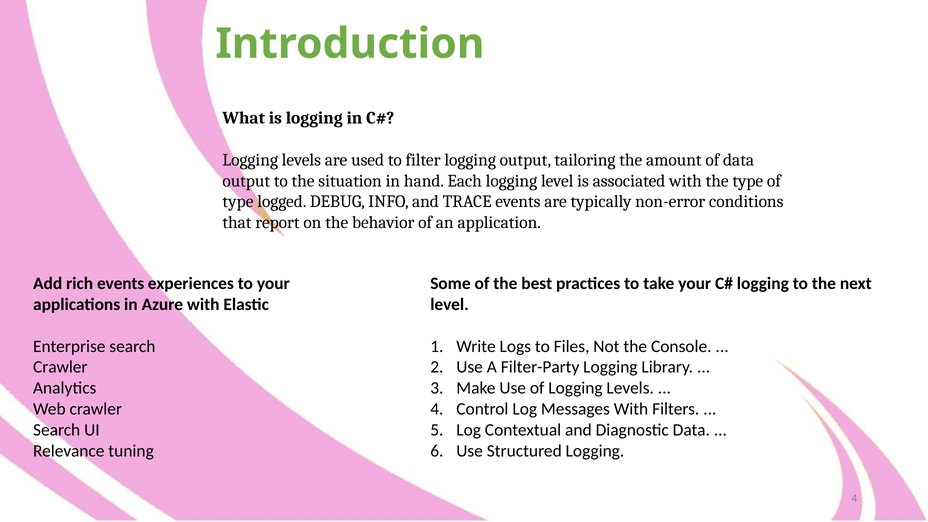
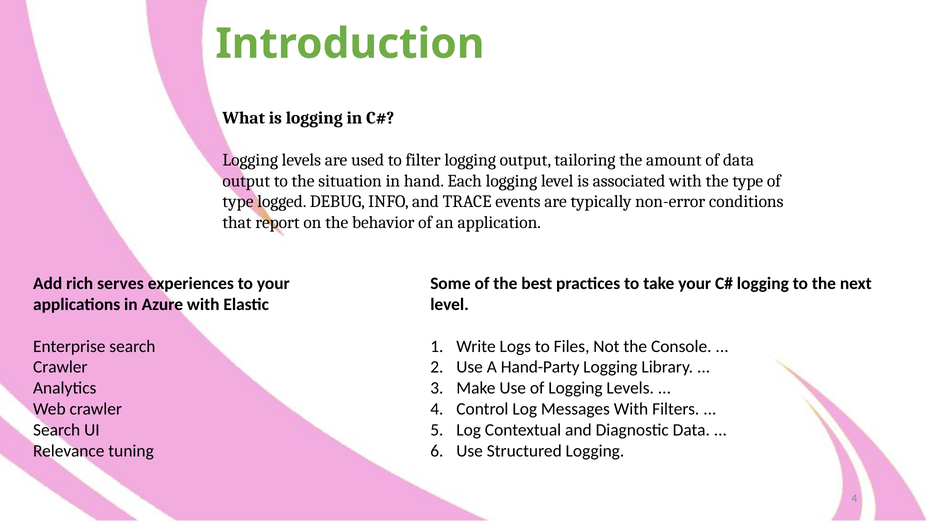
rich events: events -> serves (120, 284)
Filter-Party: Filter-Party -> Hand-Party (540, 367)
